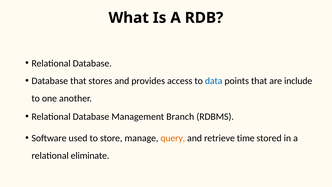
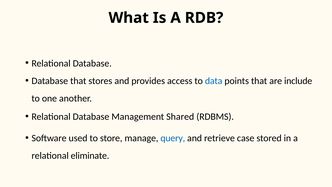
Branch: Branch -> Shared (180, 117)
query colour: orange -> blue (173, 138)
time: time -> case (246, 138)
